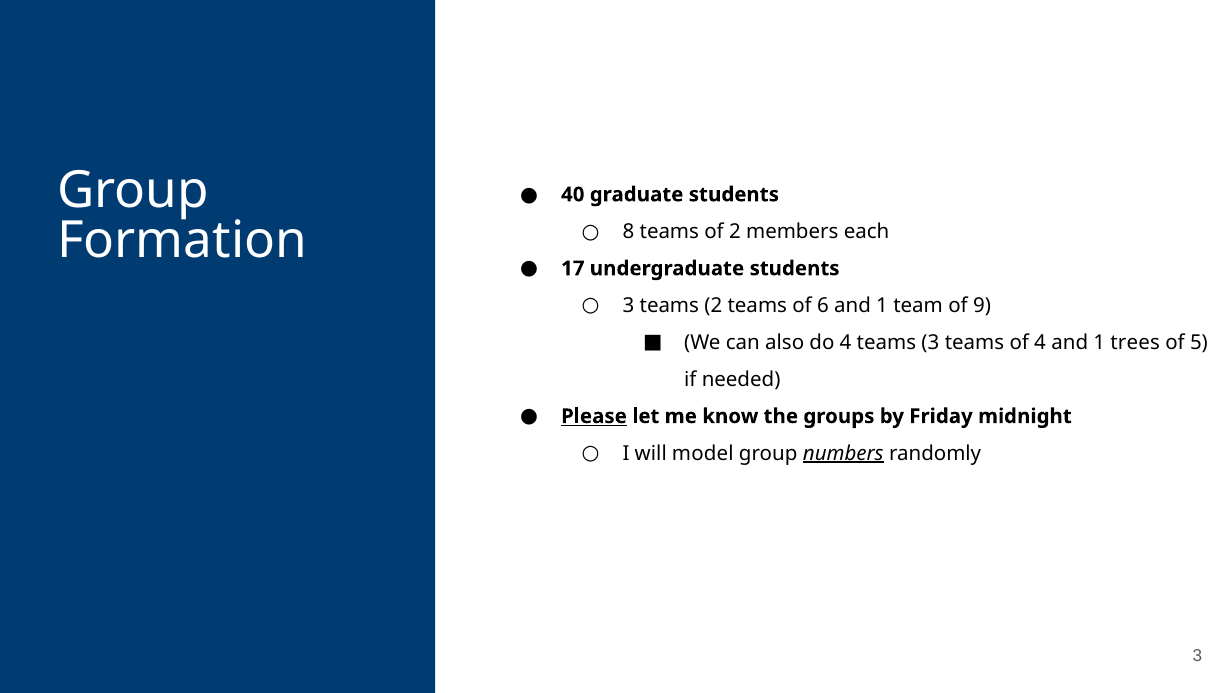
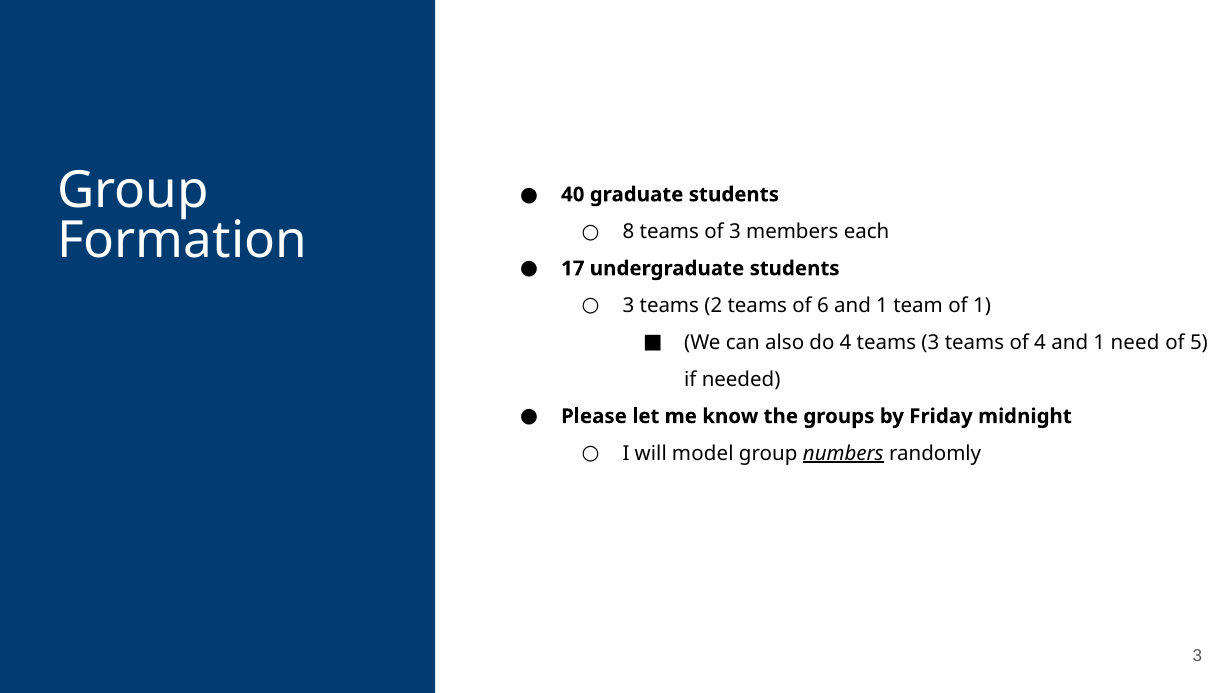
of 2: 2 -> 3 (735, 231)
of 9: 9 -> 1 (982, 305)
trees: trees -> need (1135, 342)
Please underline: present -> none (594, 416)
